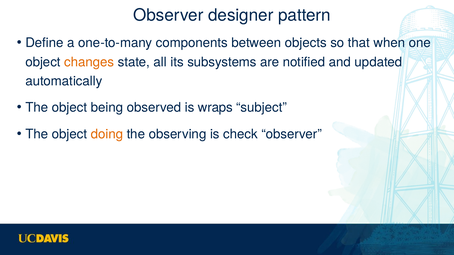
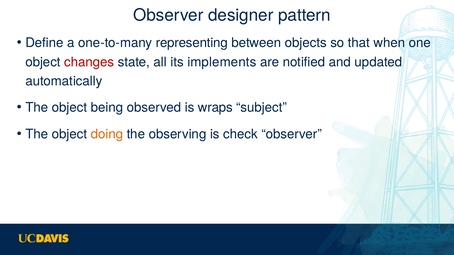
components: components -> representing (192, 43)
changes colour: orange -> red (89, 62)
subsystems: subsystems -> implements (222, 62)
